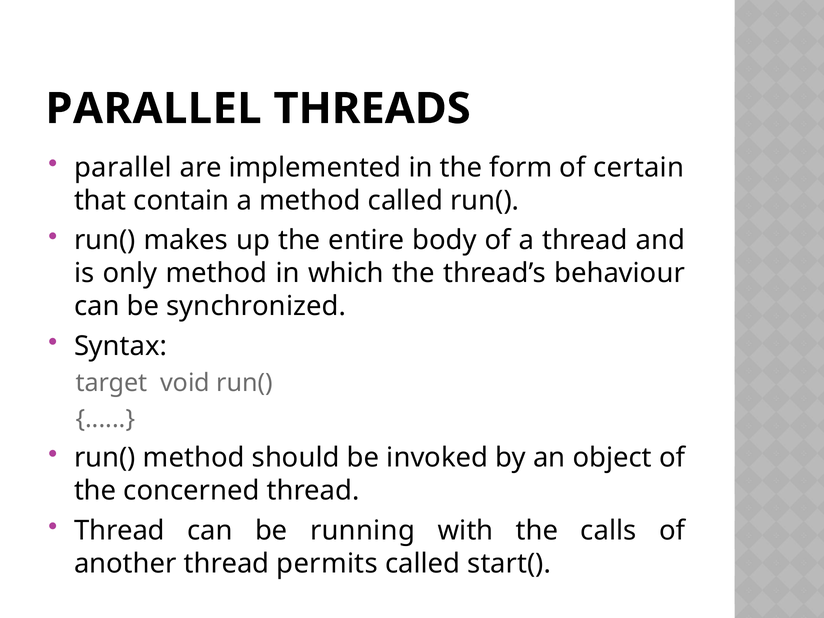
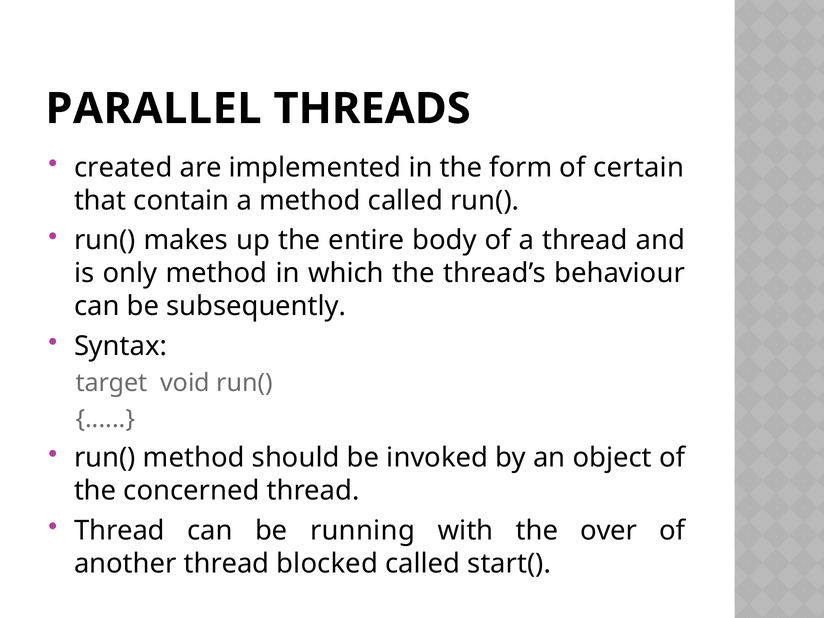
parallel: parallel -> created (123, 168)
synchronized: synchronized -> subsequently (256, 306)
calls: calls -> over (609, 531)
permits: permits -> blocked (327, 563)
